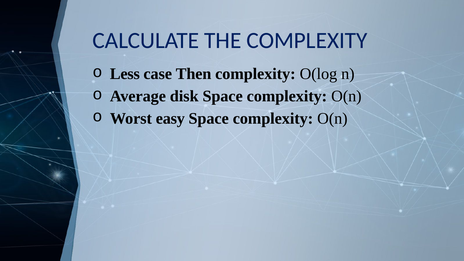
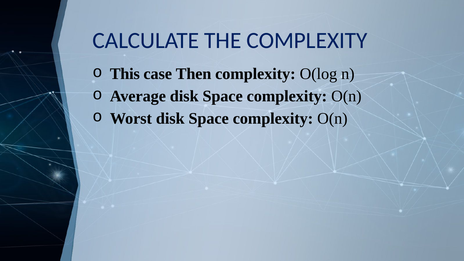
Less: Less -> This (125, 74)
Worst easy: easy -> disk (170, 118)
